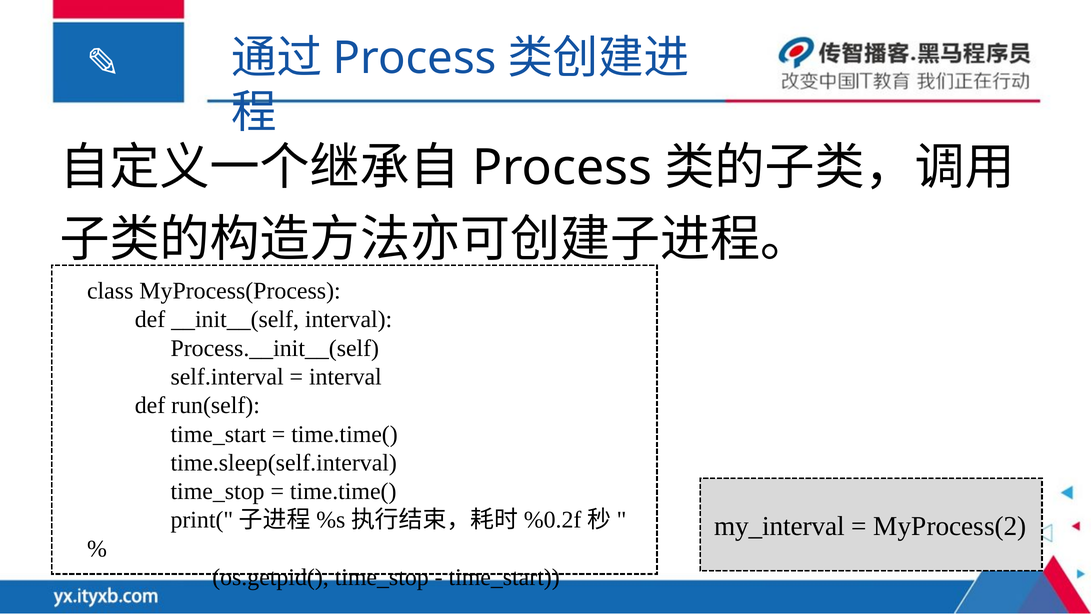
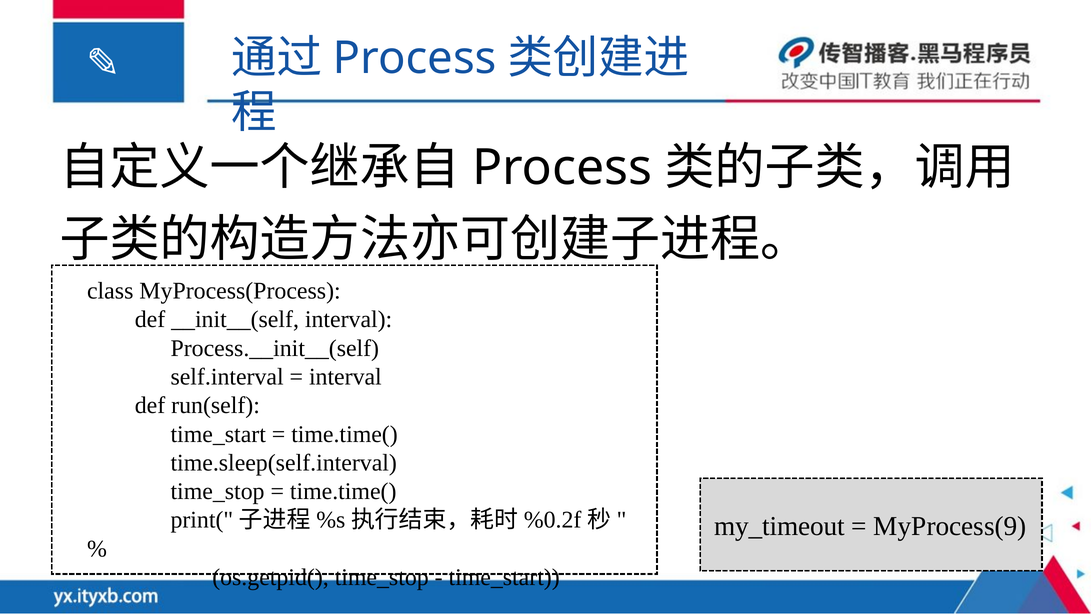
my_interval: my_interval -> my_timeout (779, 526)
MyProcess(2: MyProcess(2 -> MyProcess(9 (950, 526)
